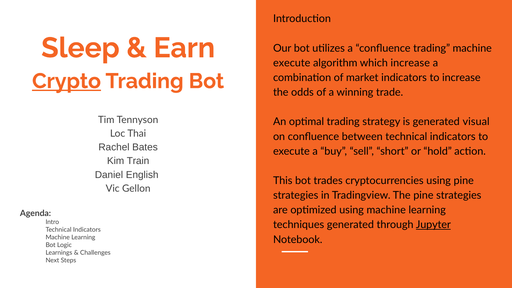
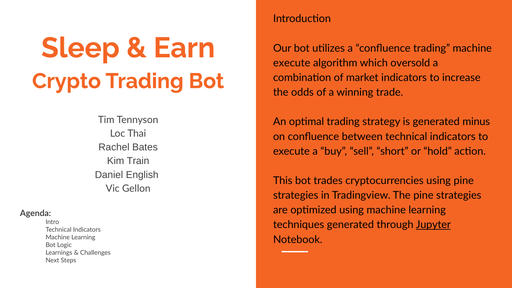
which increase: increase -> oversold (410, 63)
Crypto underline: present -> none (67, 81)
visual: visual -> minus (476, 122)
